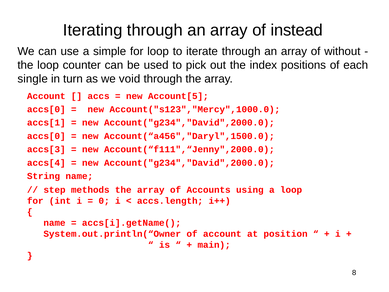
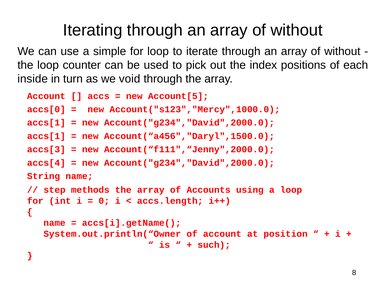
instead: instead -> without (297, 30)
single: single -> inside (33, 79)
accs[0: accs[0 -> accs[1 (46, 136)
main: main -> such (214, 245)
